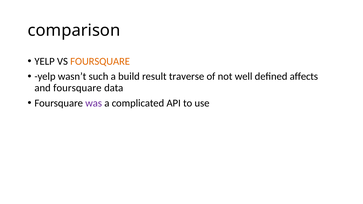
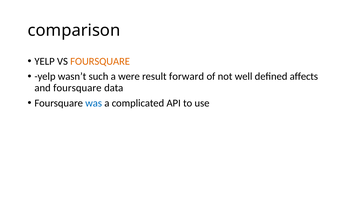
build: build -> were (129, 77)
traverse: traverse -> forward (187, 77)
was colour: purple -> blue (94, 103)
